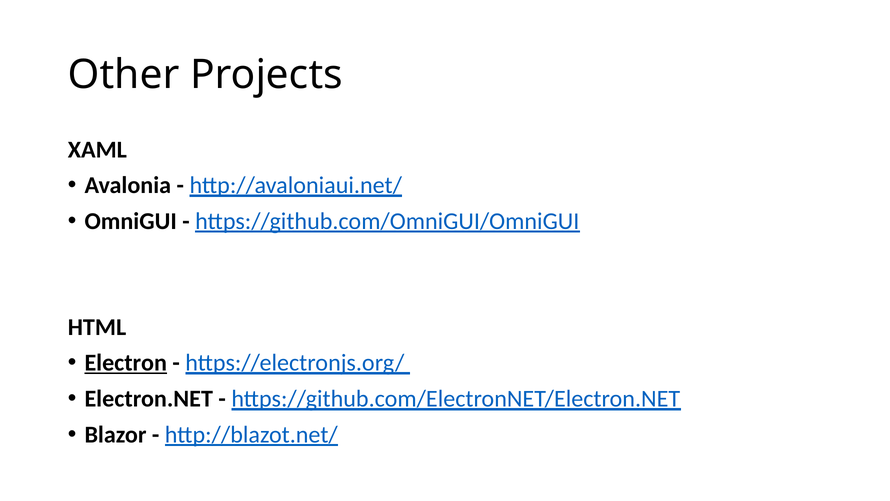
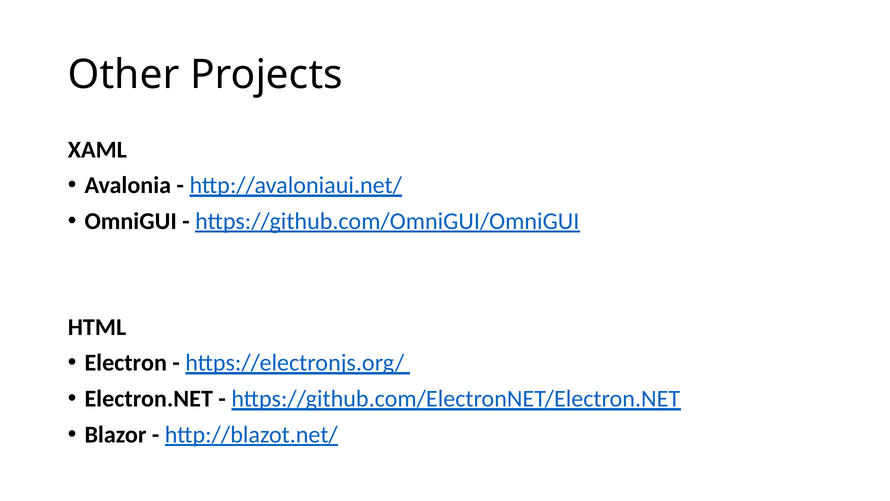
Electron underline: present -> none (126, 363)
